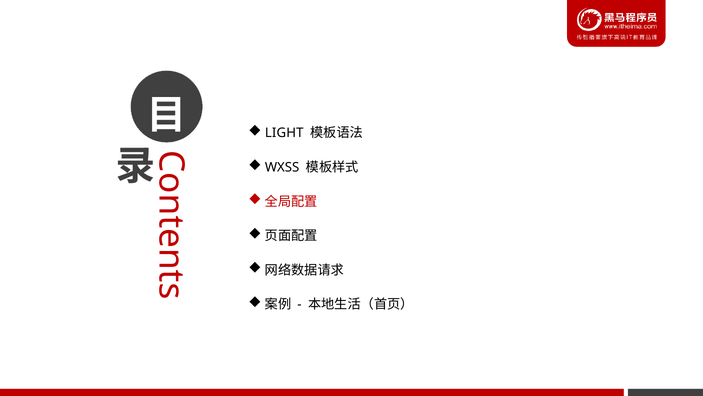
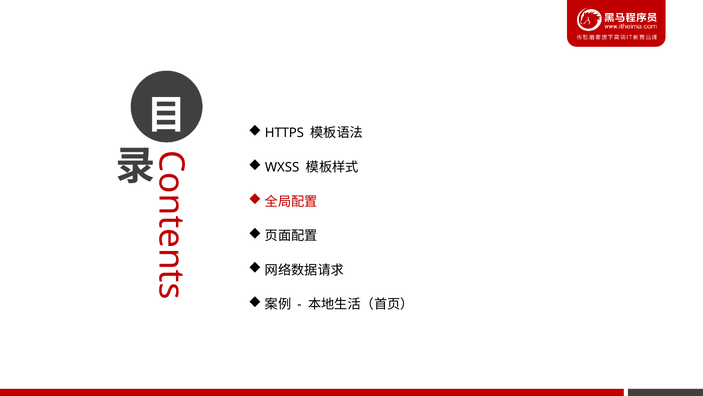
LIGHT: LIGHT -> HTTPS (284, 133)
